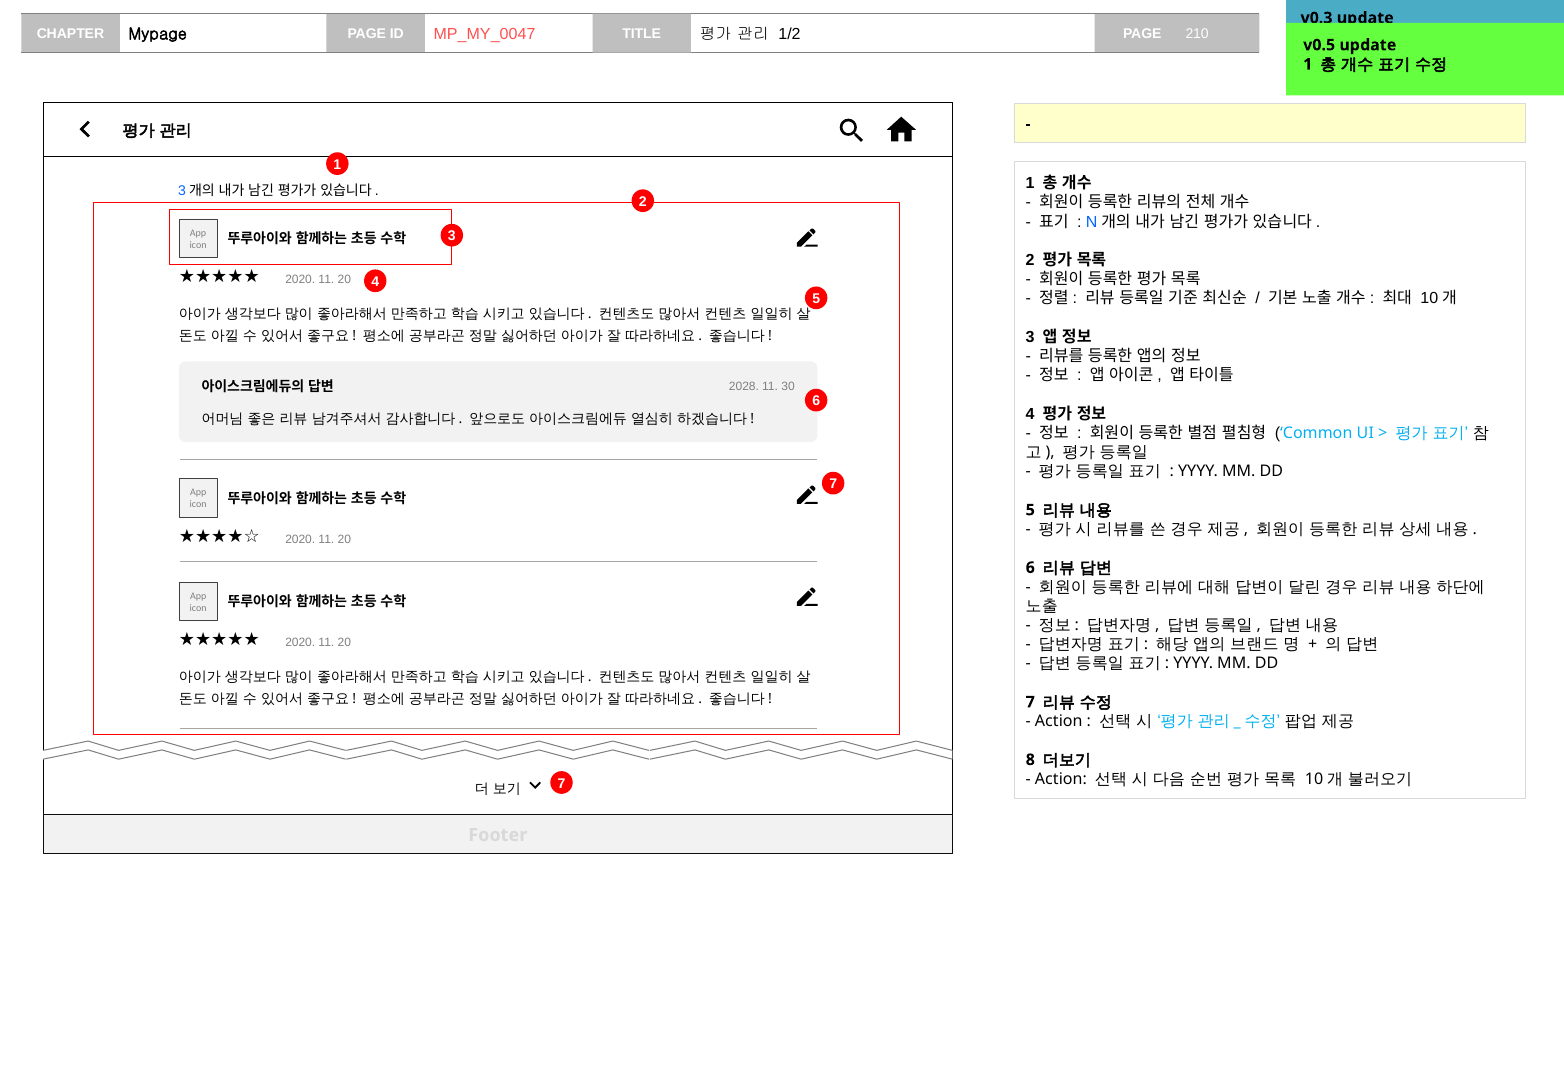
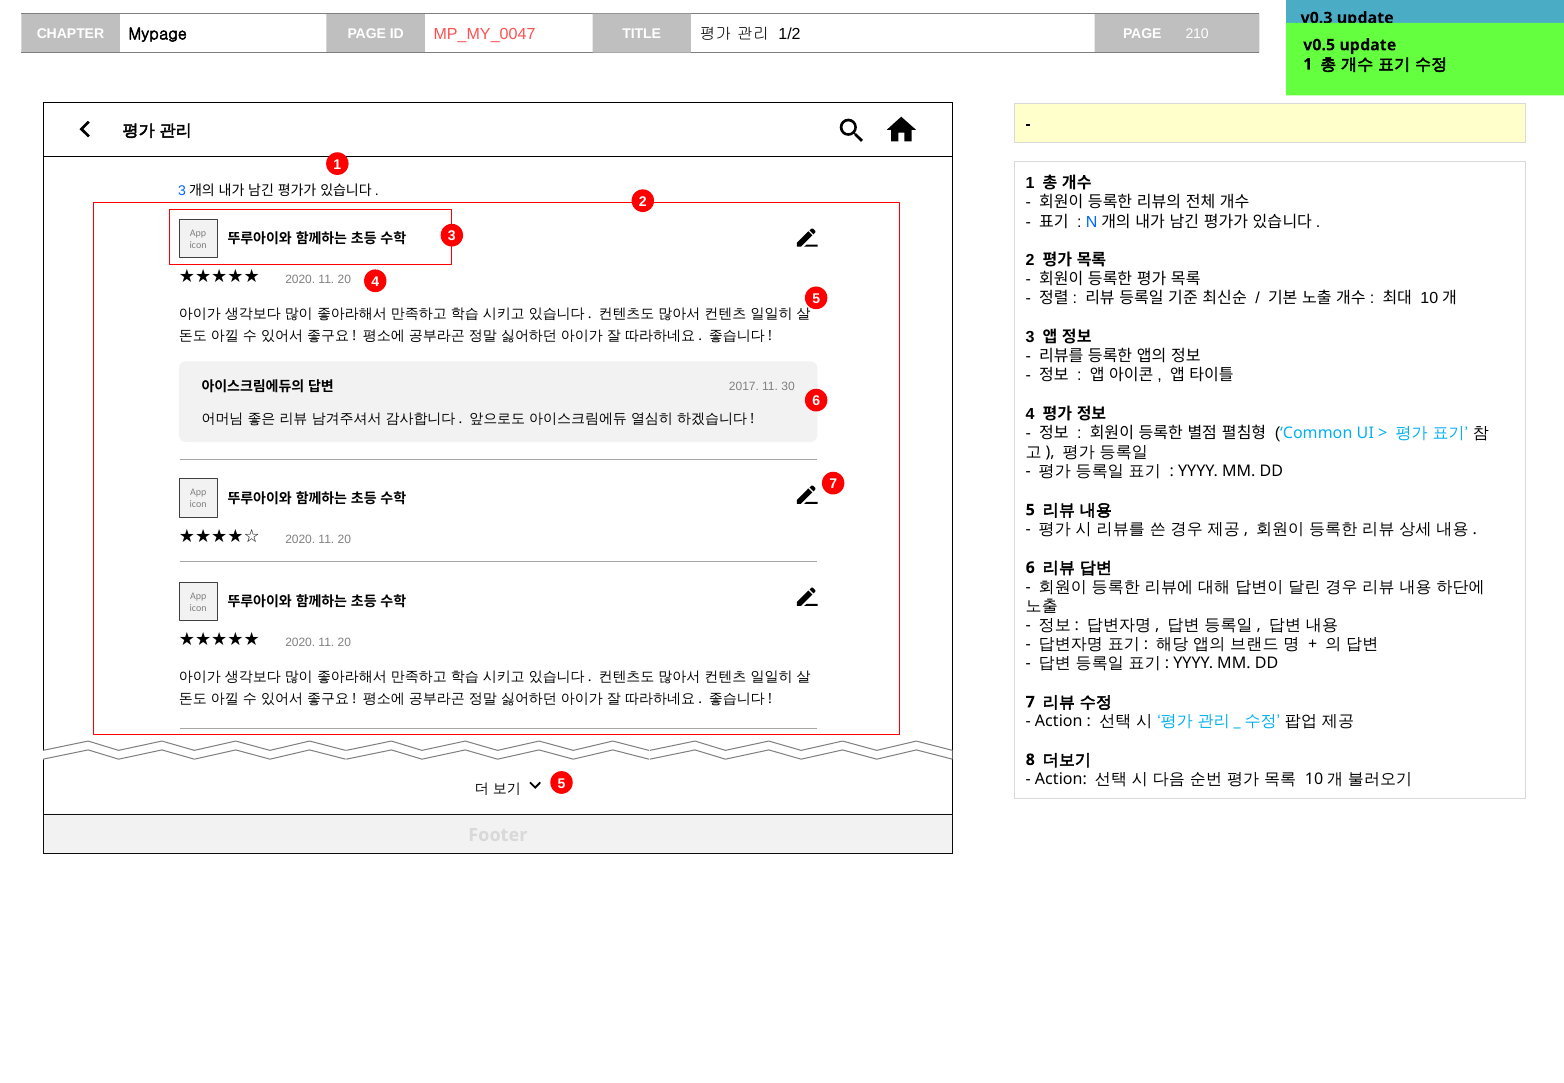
2028: 2028 -> 2017 (744, 387)
7: 7 -> 5 (562, 783)
